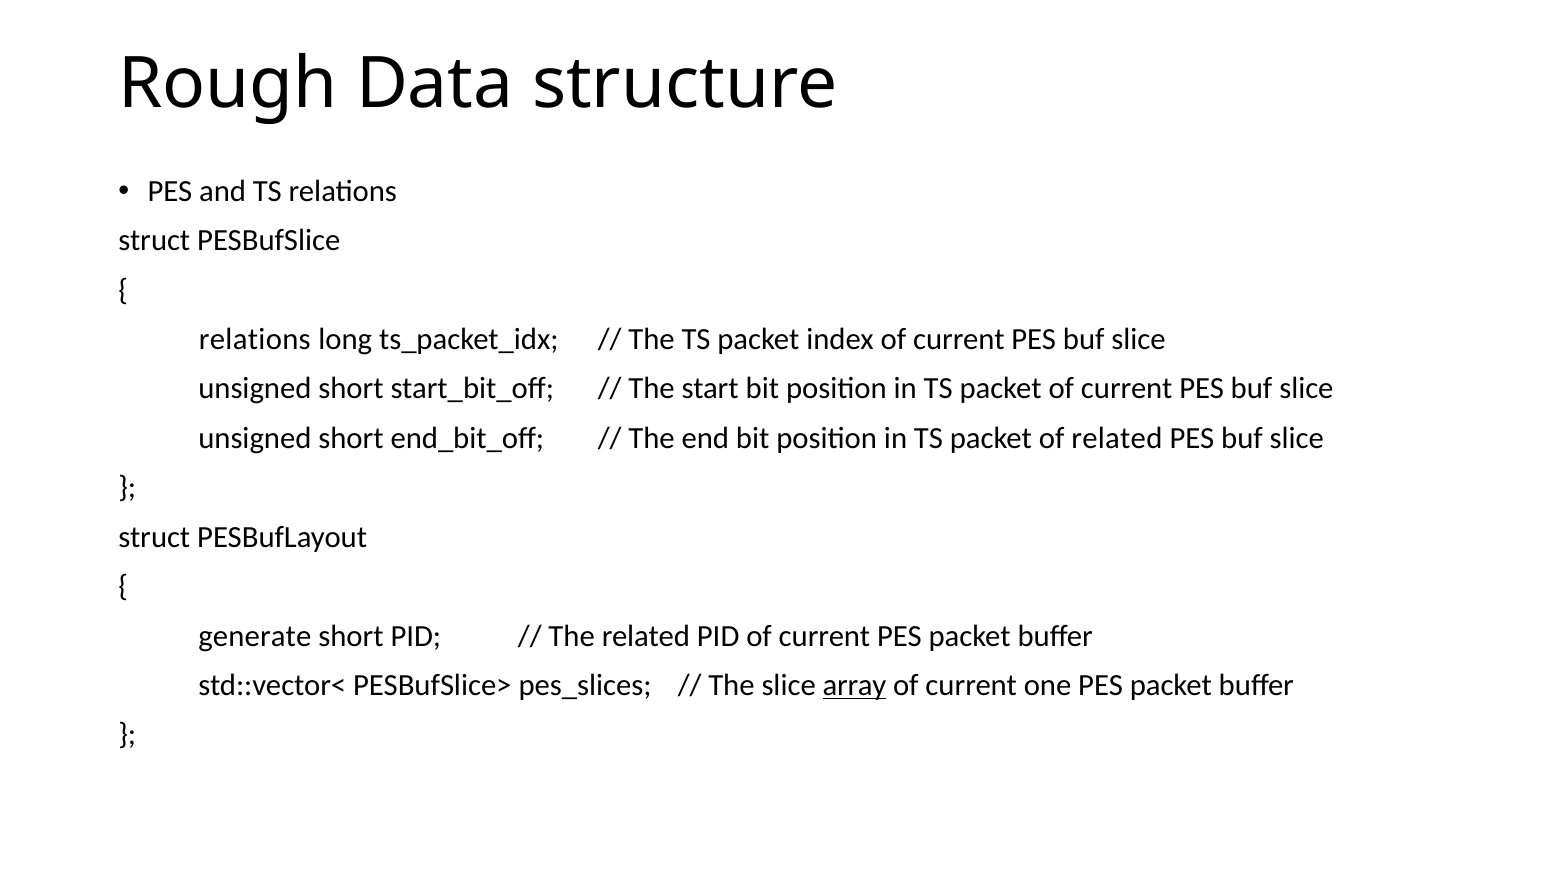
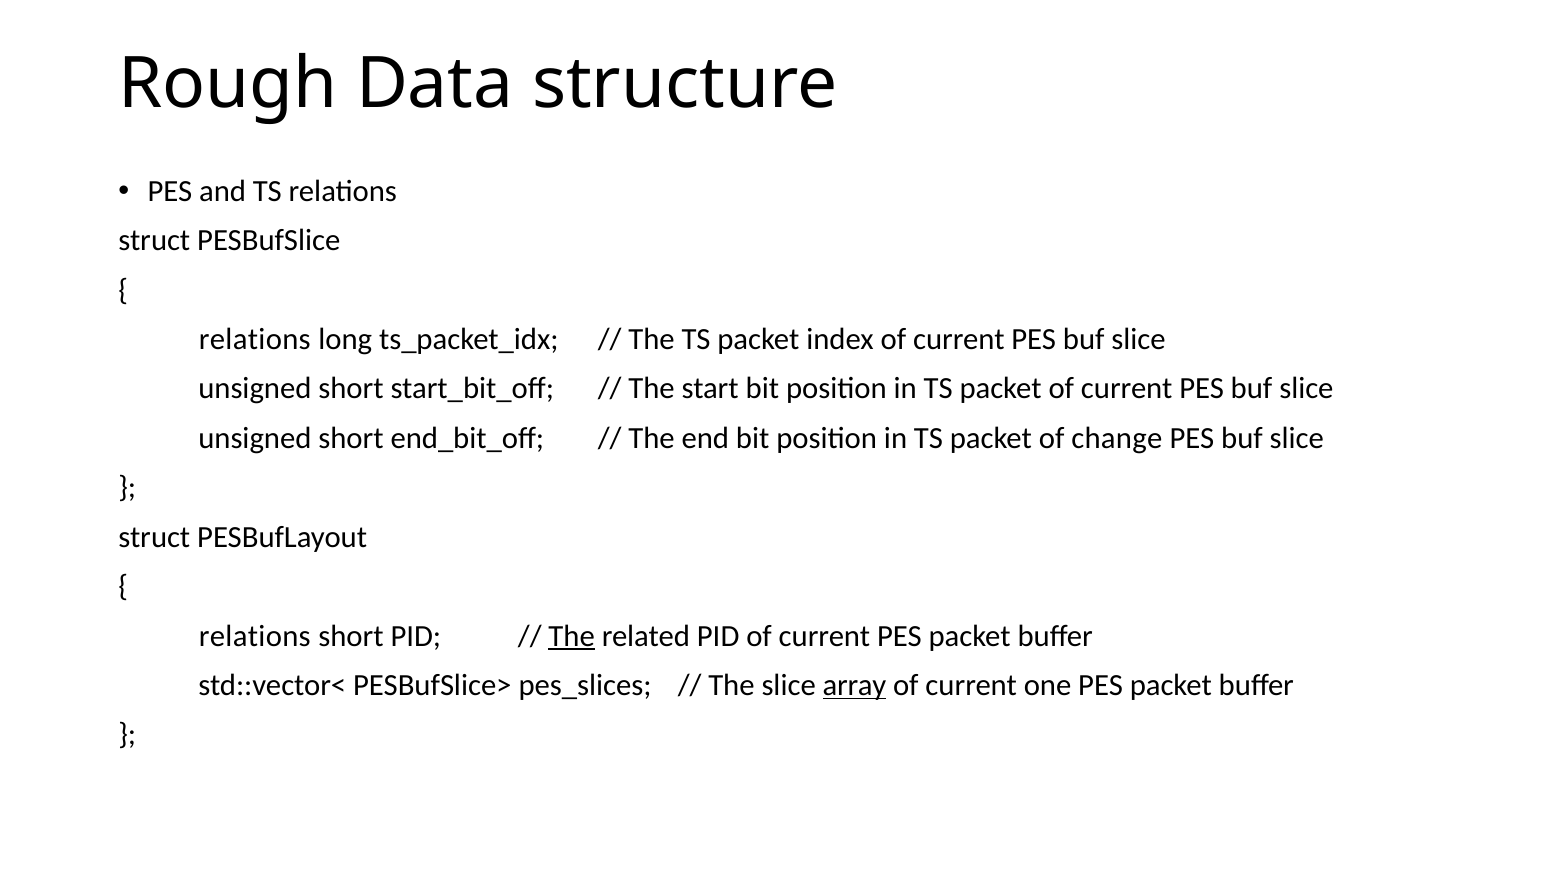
of related: related -> change (1117, 438)
generate: generate -> relations (255, 636)
The underline: none -> present (572, 636)
